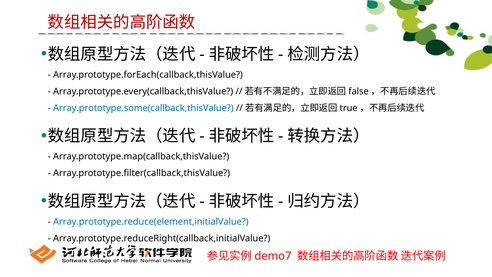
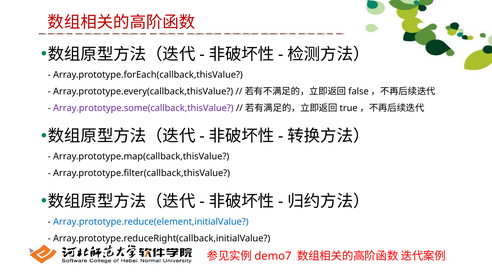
Array.prototype.some(callback,thisValue colour: blue -> purple (143, 108)
